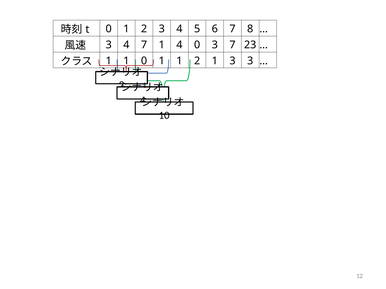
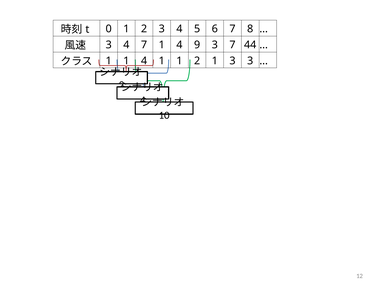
4 0: 0 -> 9 (197, 45)
23: 23 -> 44 (250, 45)
1 1 0: 0 -> 4 (144, 61)
